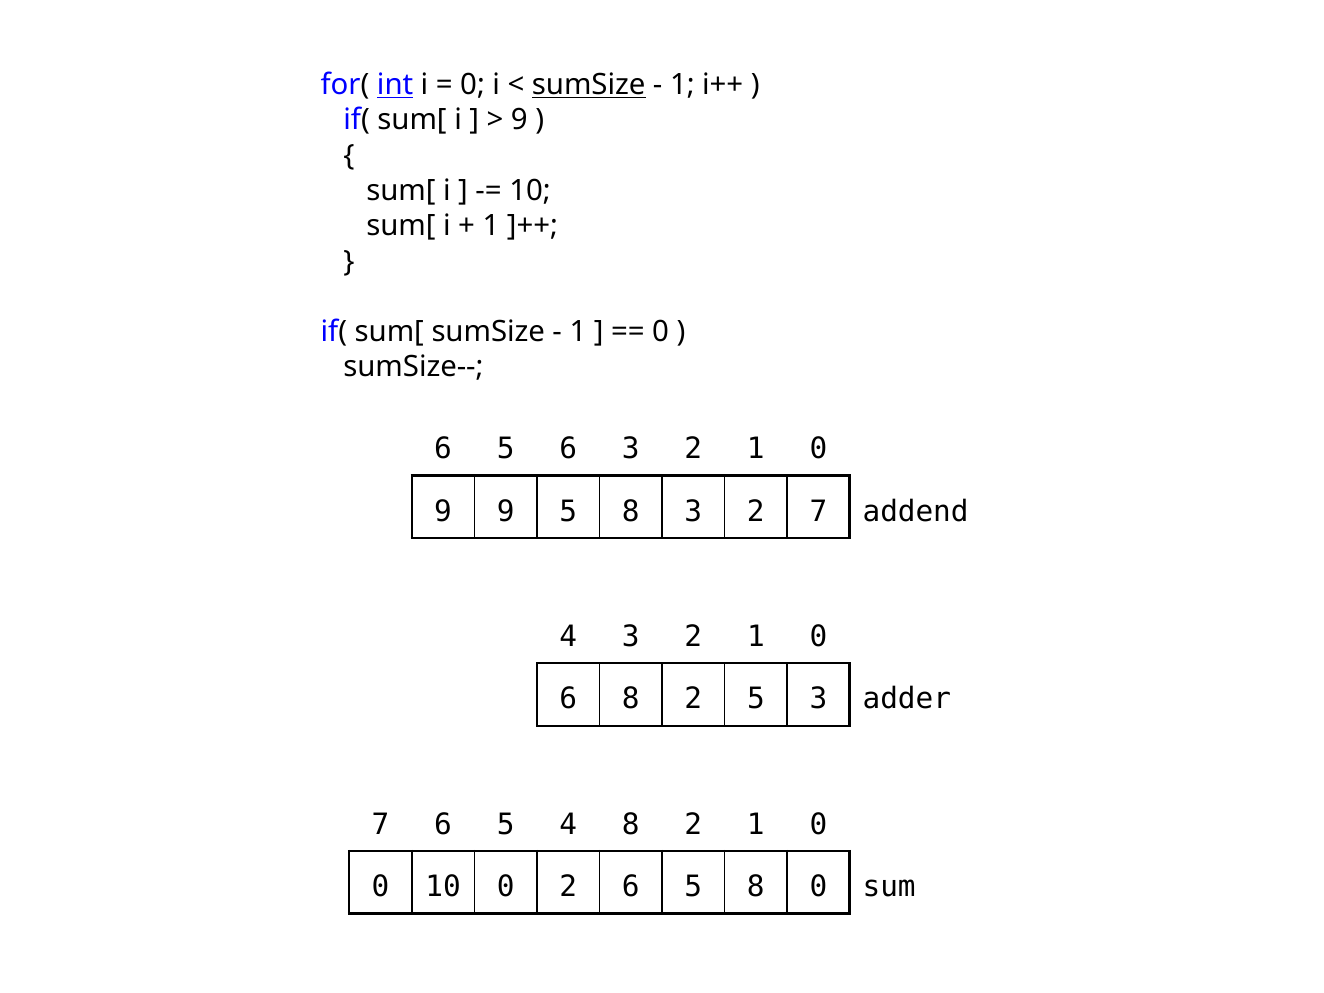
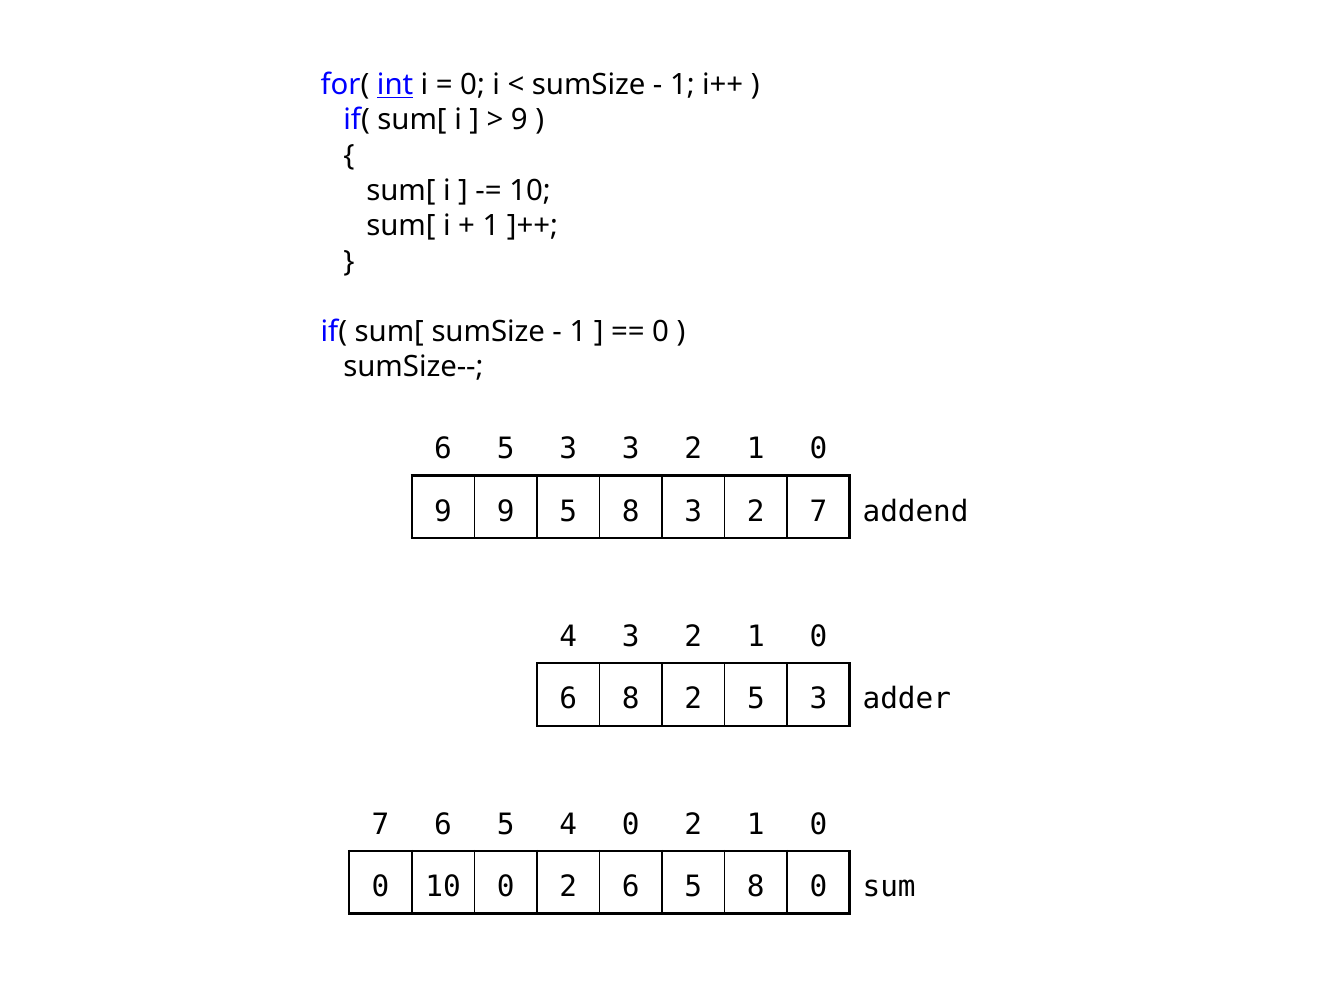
sumSize underline: present -> none (589, 85)
6 5 6: 6 -> 3 (568, 449)
4 8: 8 -> 0 (631, 824)
